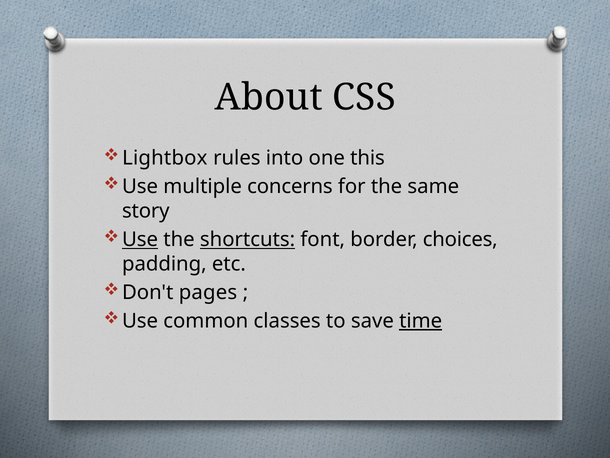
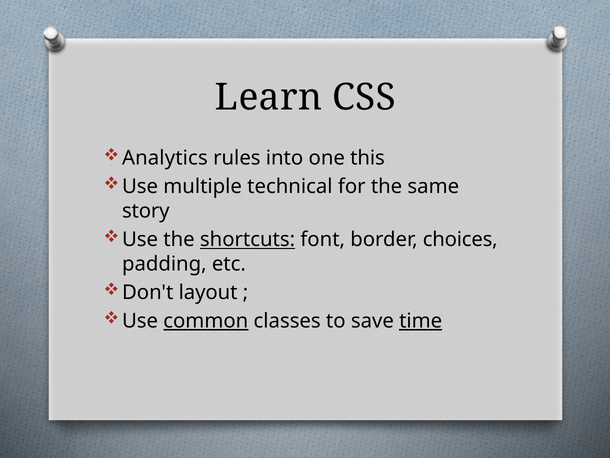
About: About -> Learn (269, 97)
Lightbox: Lightbox -> Analytics (165, 158)
concerns: concerns -> technical (290, 187)
Use underline: present -> none (140, 239)
pages: pages -> layout (208, 292)
common underline: none -> present (206, 321)
